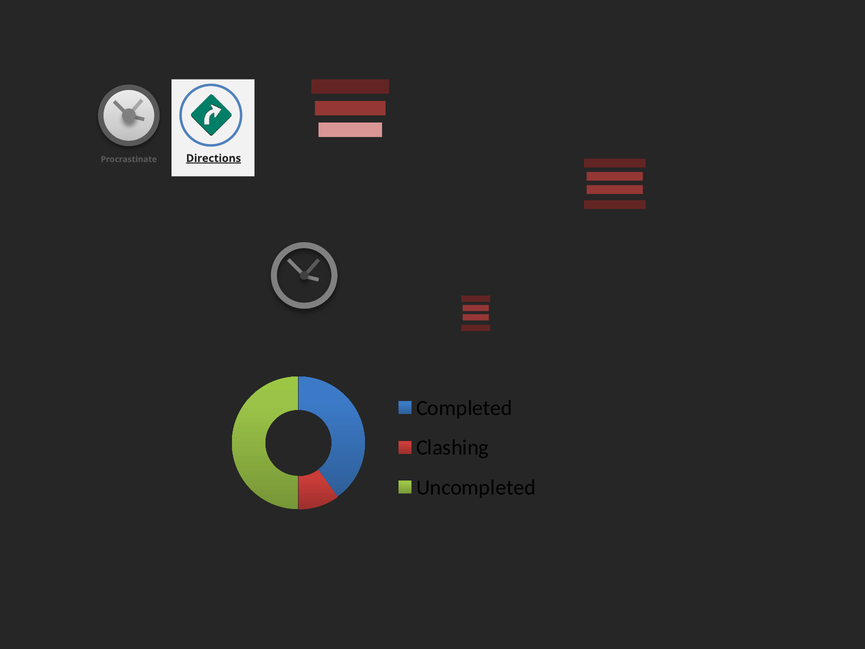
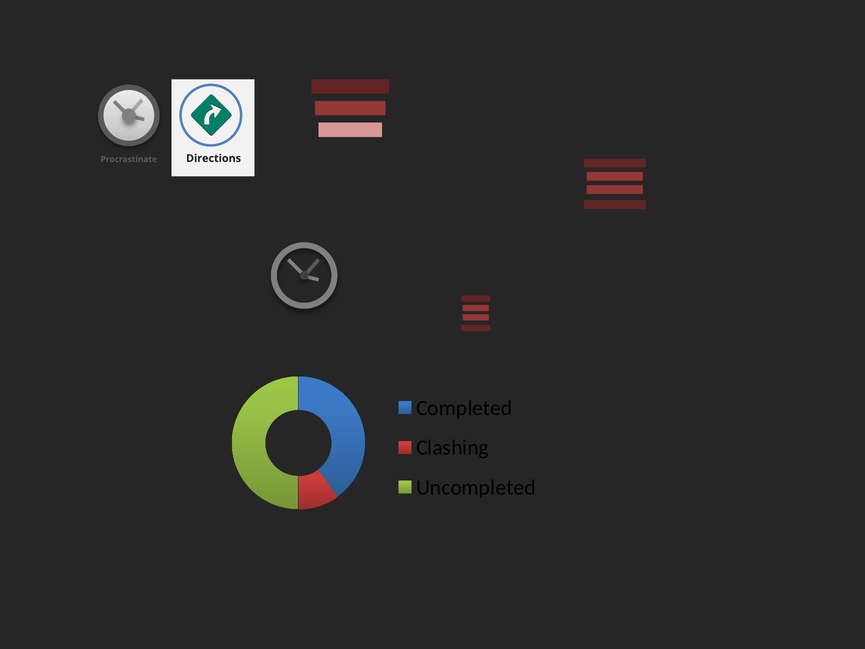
Directions underline: present -> none (214, 158)
